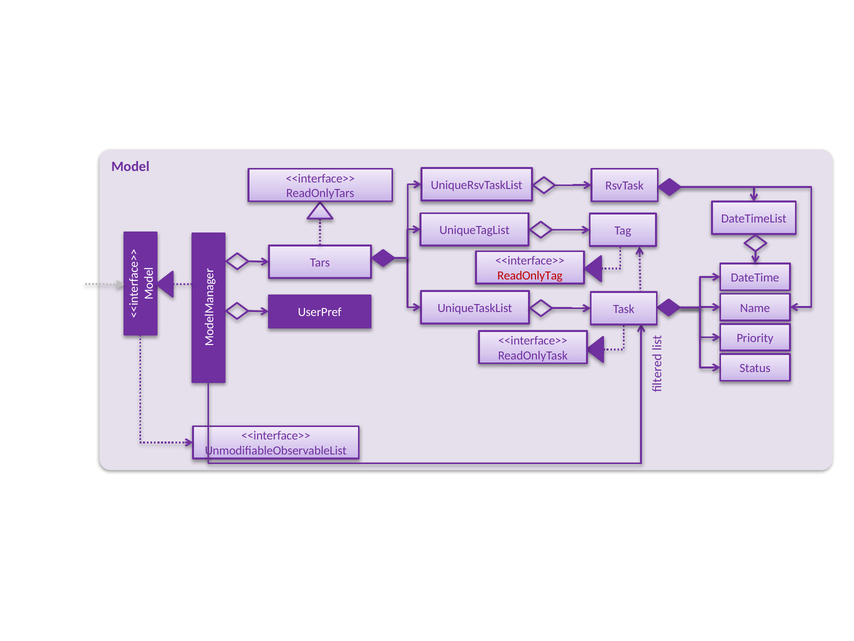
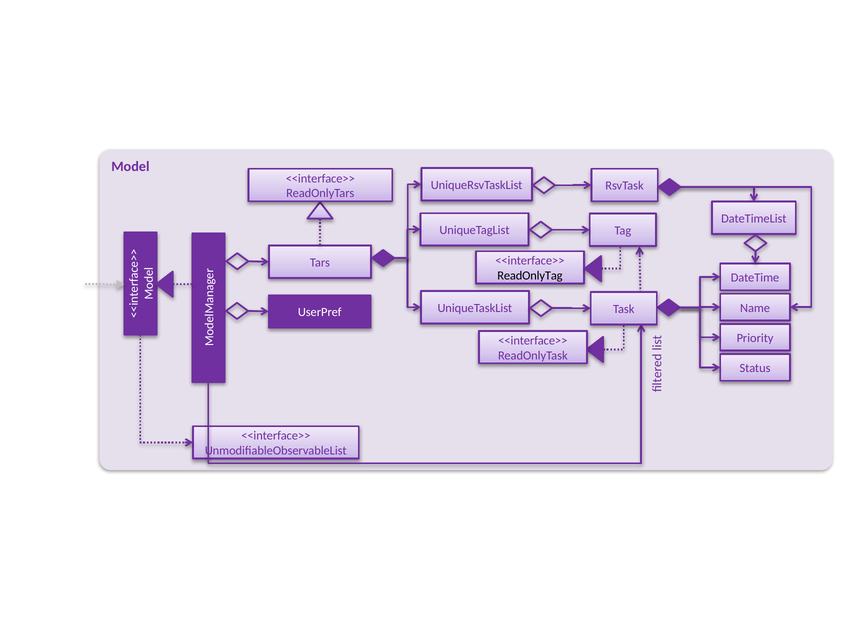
ReadOnlyTag colour: red -> black (530, 276)
